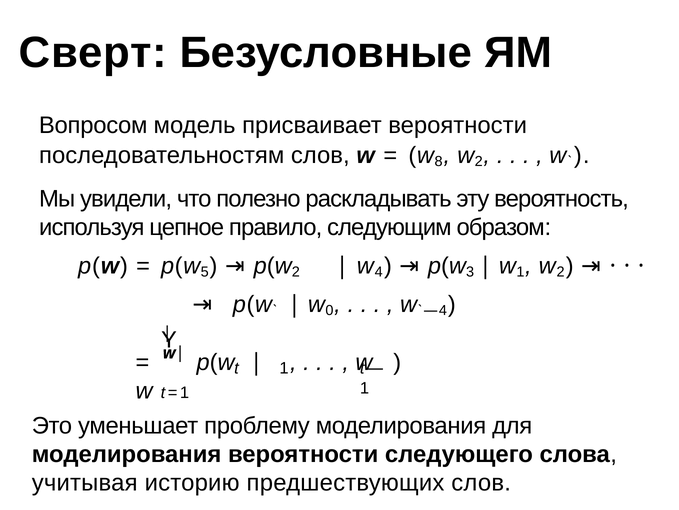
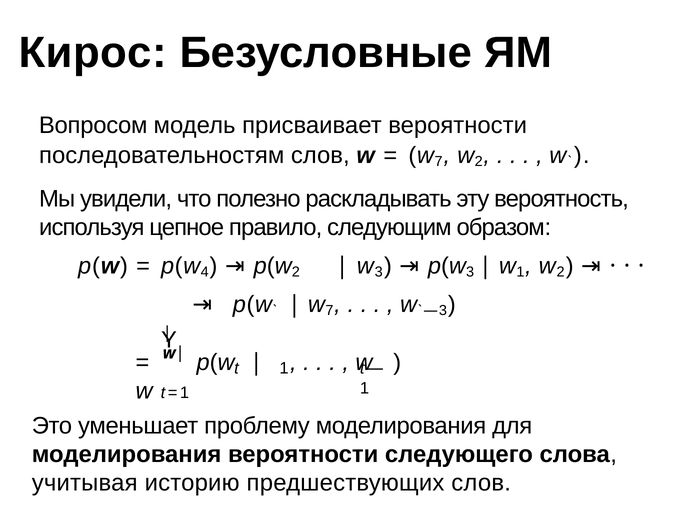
Сверт: Сверт -> Кирос (93, 53)
8: 8 -> 7 (439, 161)
5: 5 -> 4 (205, 272)
w 4: 4 -> 3 (379, 272)
0: 0 -> 7 (329, 310)
4: 4 -> 3 (443, 310)
